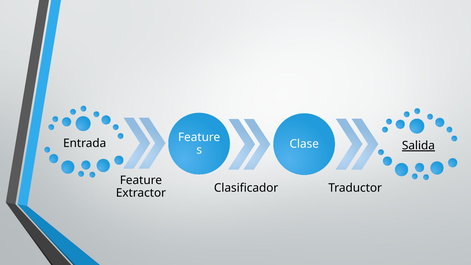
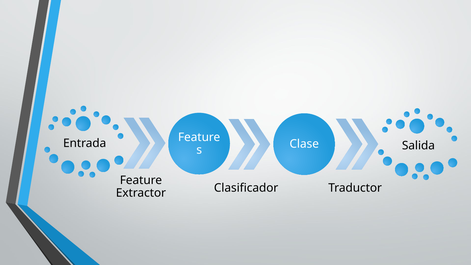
Salida underline: present -> none (418, 146)
